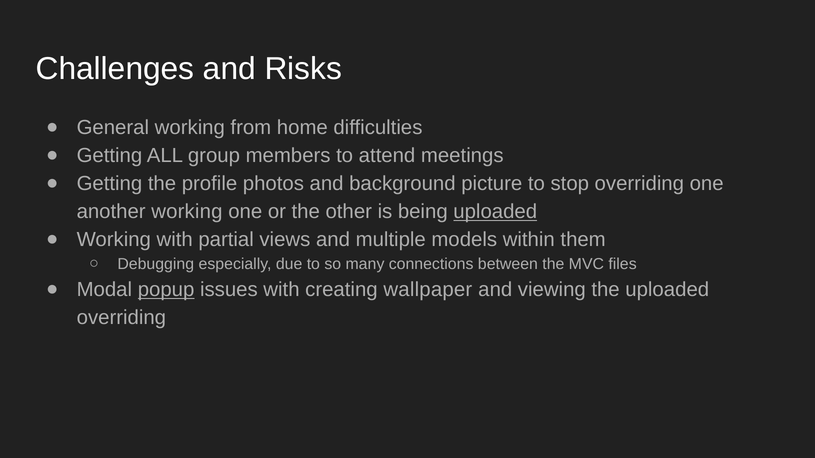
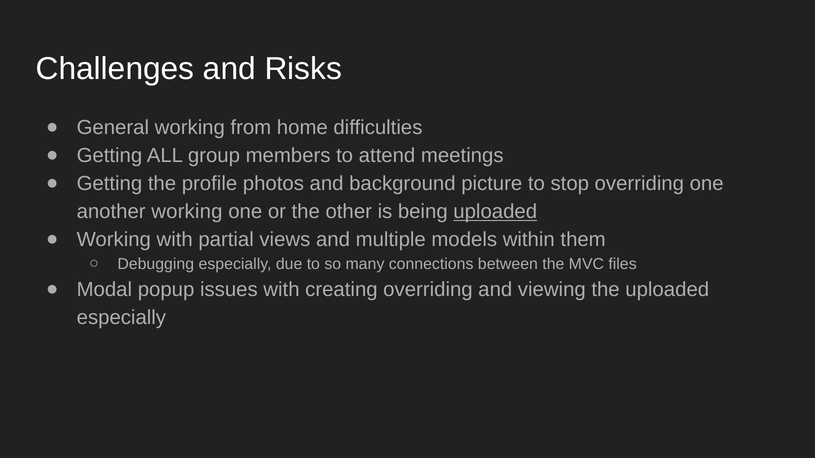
popup underline: present -> none (166, 290)
creating wallpaper: wallpaper -> overriding (428, 290)
overriding: overriding -> especially (121, 318)
